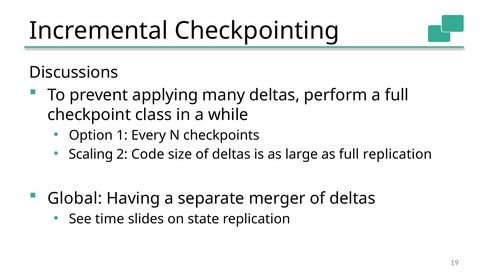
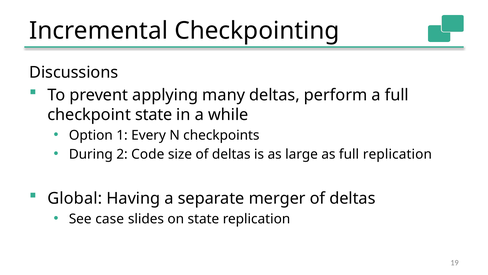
checkpoint class: class -> state (154, 115)
Scaling: Scaling -> During (91, 154)
time: time -> case (110, 219)
